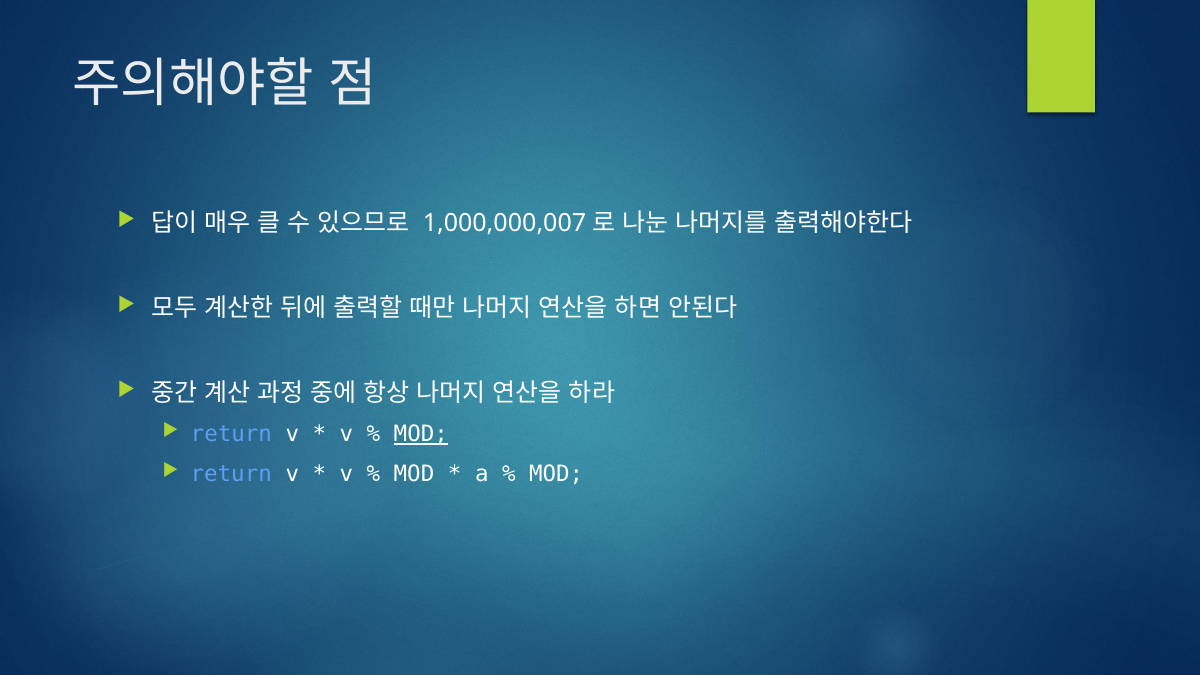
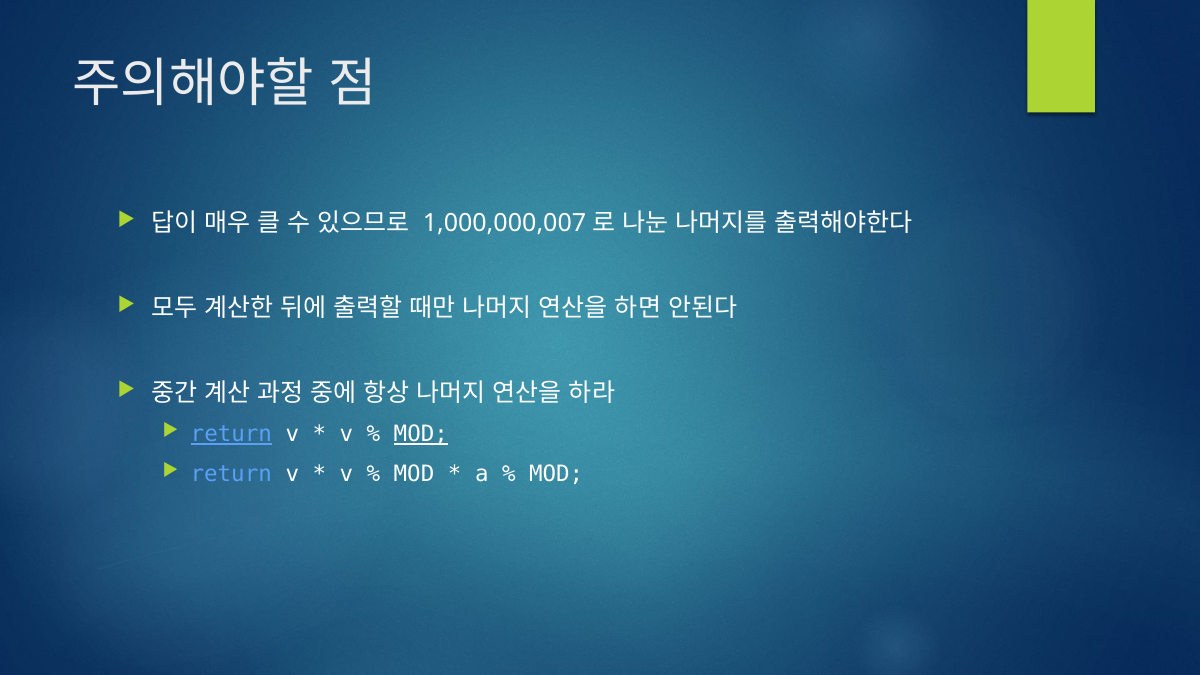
return underline: none -> present (231, 434)
